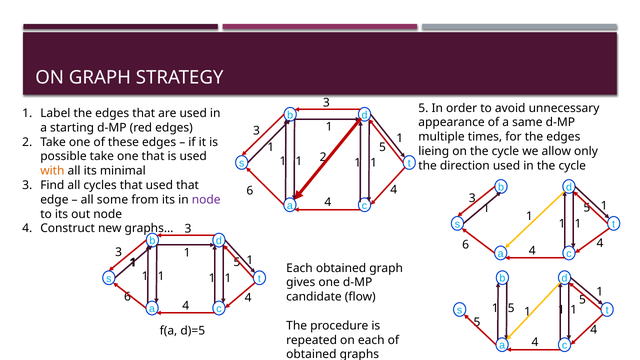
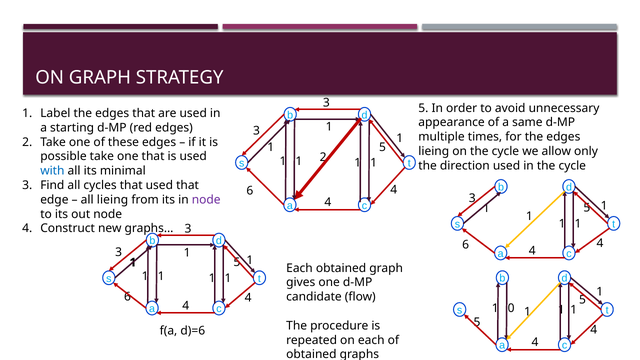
with colour: orange -> blue (52, 171)
all some: some -> lieing (113, 200)
5: 5 -> 0 (511, 308)
d)=5: d)=5 -> d)=6 (193, 331)
